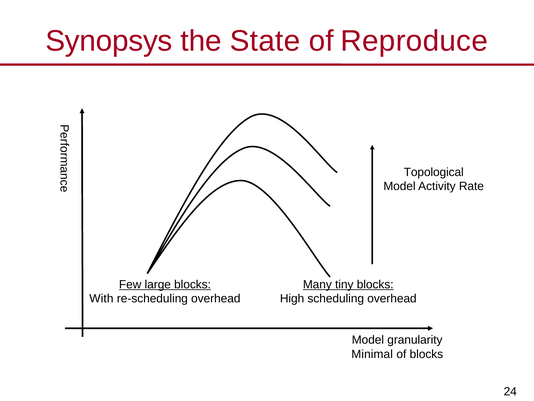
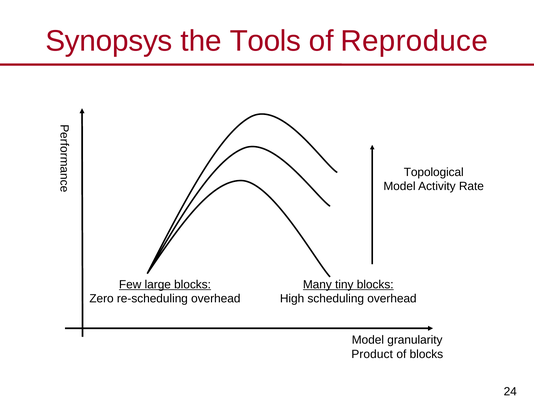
State: State -> Tools (265, 41)
With: With -> Zero (102, 298)
Minimal: Minimal -> Product (372, 354)
